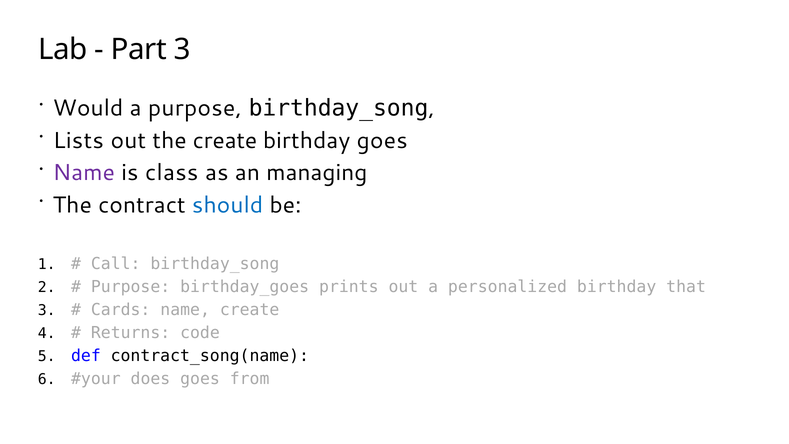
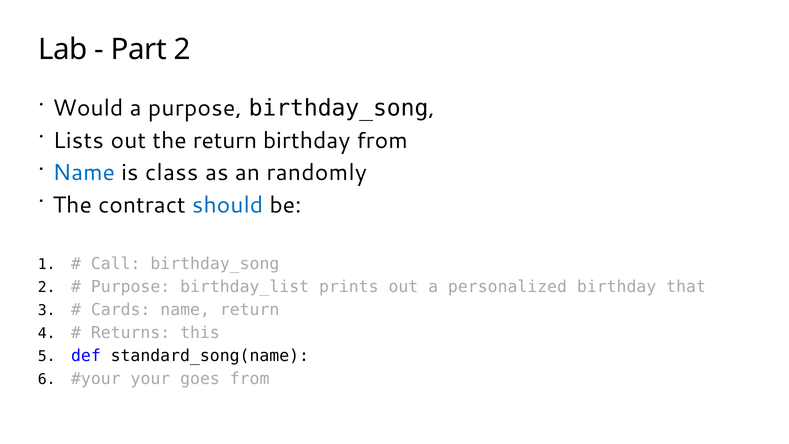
Part 3: 3 -> 2 (182, 49)
the create: create -> return (225, 141)
birthday goes: goes -> from (382, 141)
Name colour: purple -> blue (84, 173)
managing: managing -> randomly (317, 173)
birthday_goes: birthday_goes -> birthday_list (245, 287)
name create: create -> return (250, 310)
code: code -> this (200, 333)
contract_song(name: contract_song(name -> standard_song(name (210, 356)
does: does -> your (150, 379)
